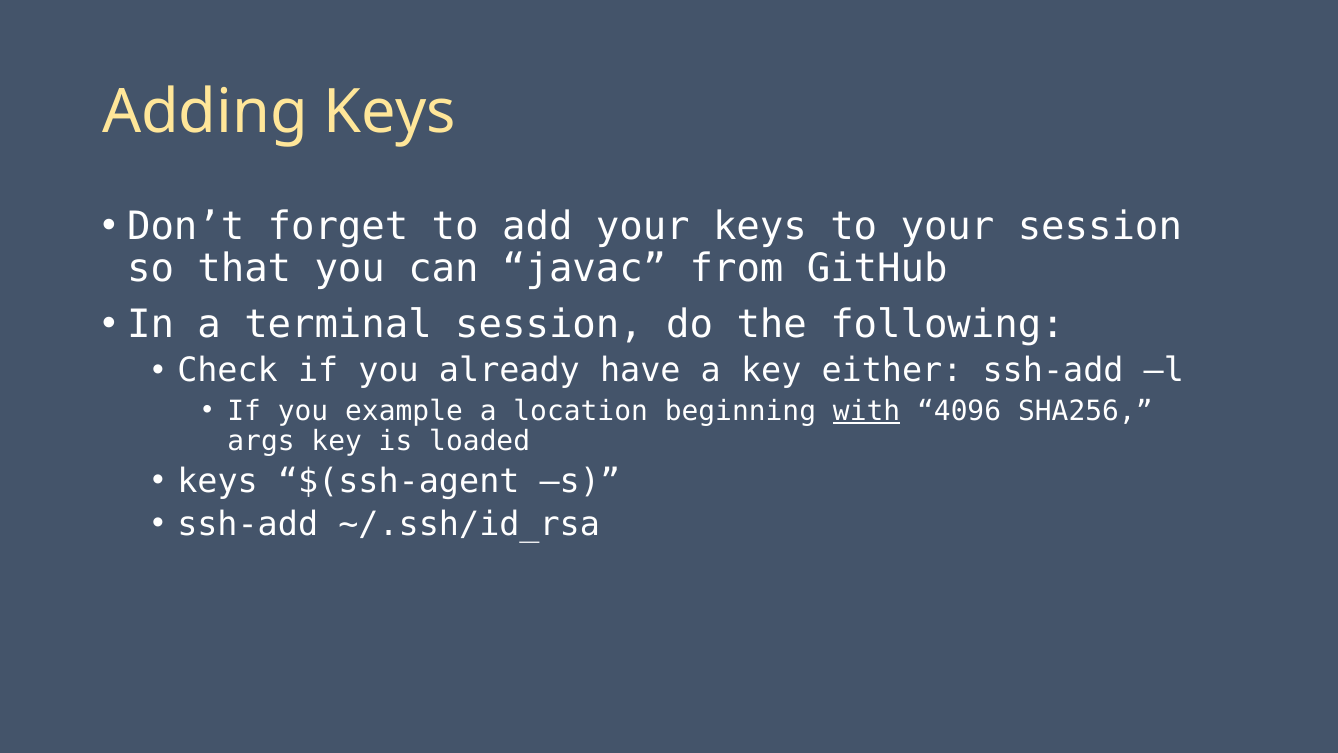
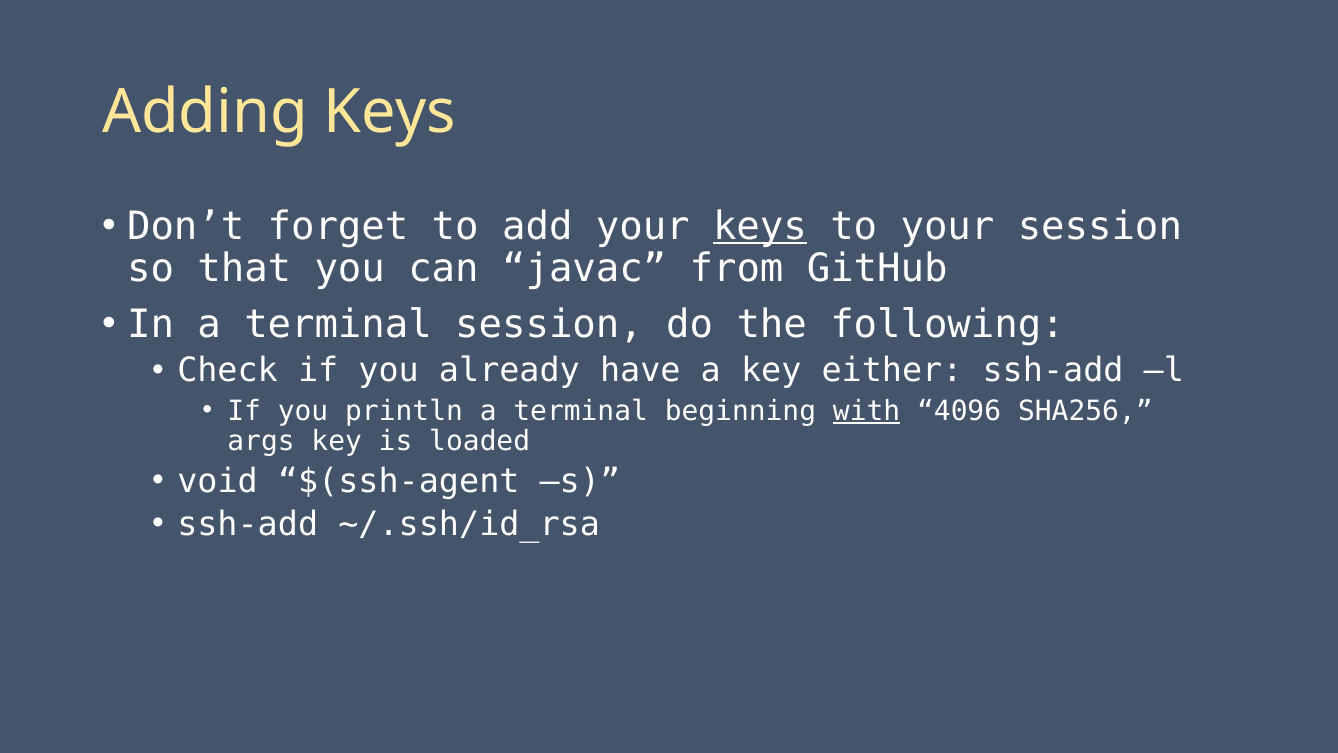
keys underline: none -> present (760, 226)
example: example -> println (404, 411)
location: location -> terminal (581, 411)
keys: keys -> void (218, 481)
